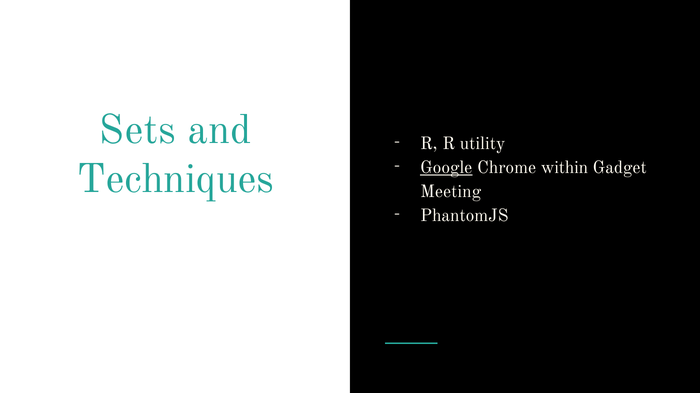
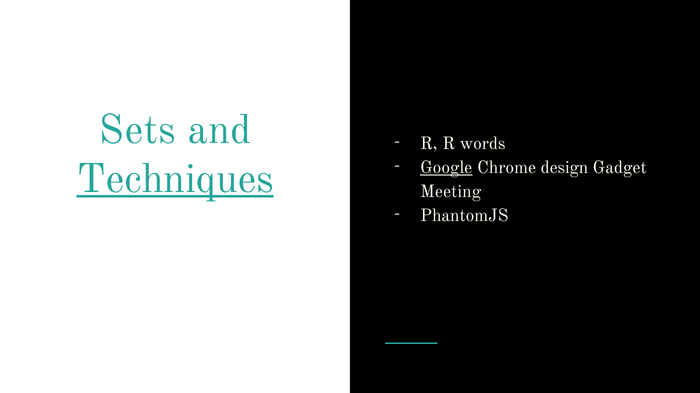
utility: utility -> words (483, 144)
within: within -> design (565, 168)
Techniques underline: none -> present (175, 179)
